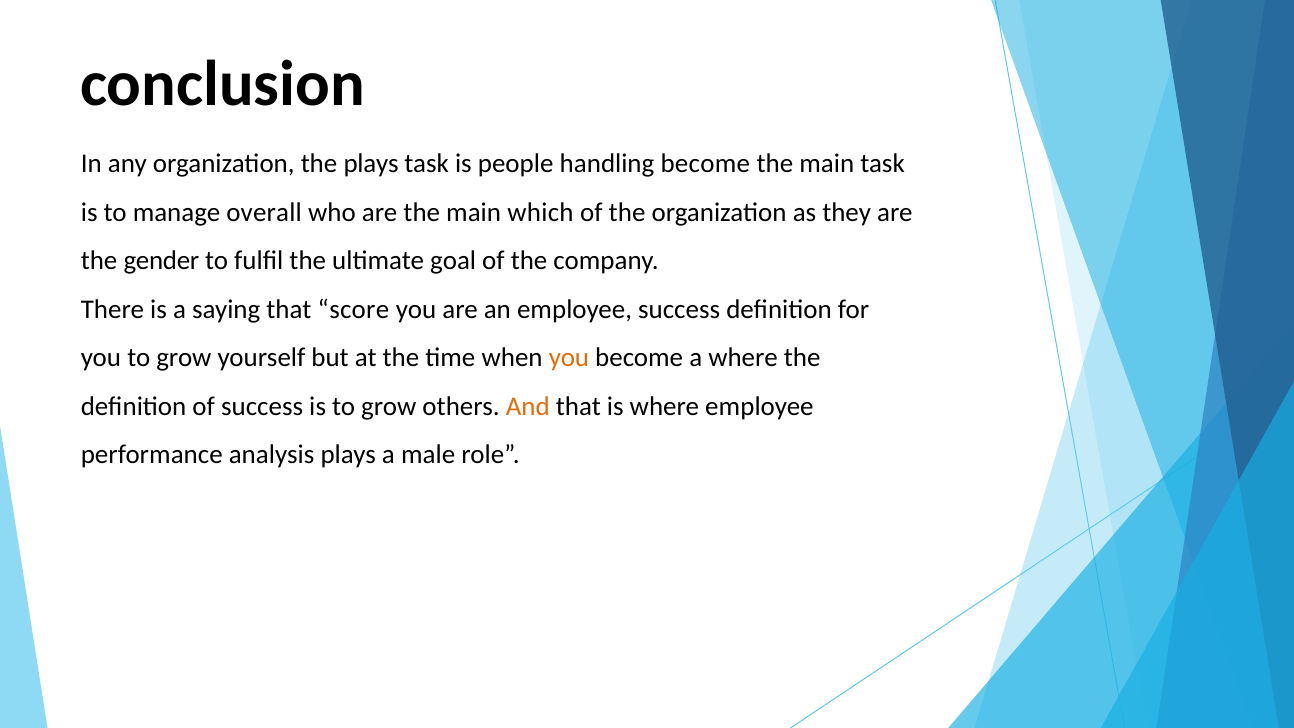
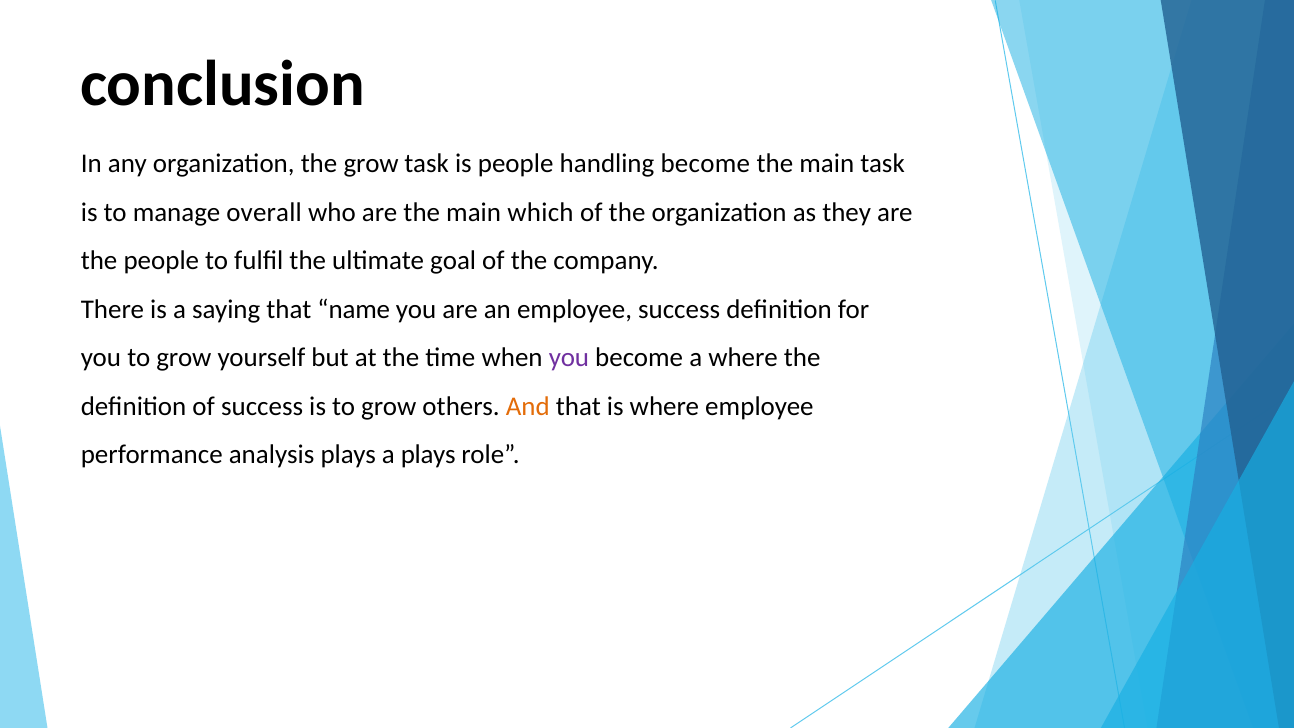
the plays: plays -> grow (371, 164)
the gender: gender -> people (161, 261)
score: score -> name (354, 309)
you colour: orange -> purple (569, 358)
a male: male -> plays (428, 455)
